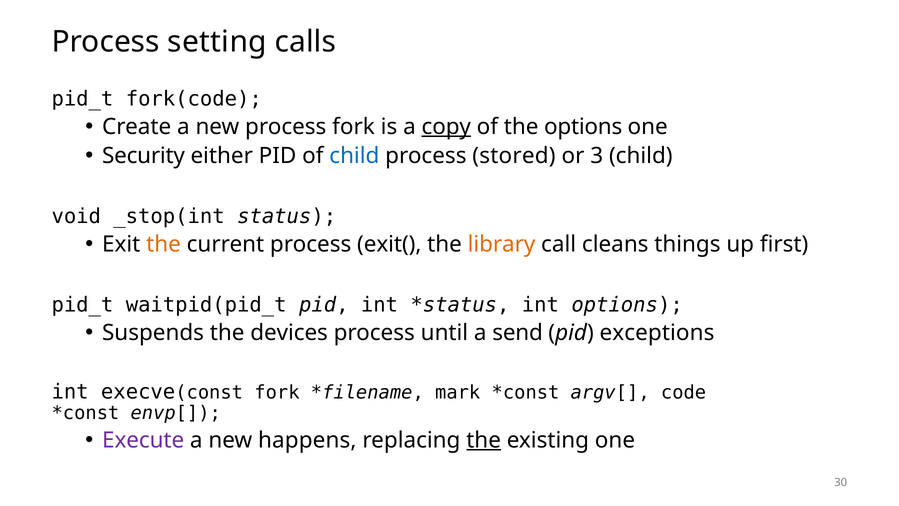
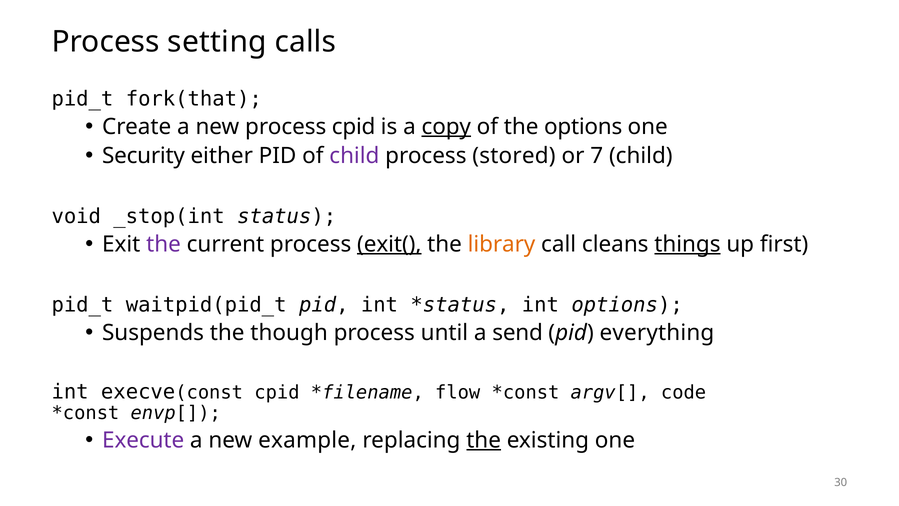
fork(code: fork(code -> fork(that (194, 99)
process fork: fork -> cpid (354, 127)
child colour: blue -> purple (354, 155)
3: 3 -> 7 (597, 155)
the colour: orange -> purple (163, 244)
exit( underline: none -> present (389, 244)
things underline: none -> present (687, 244)
devices: devices -> though (289, 333)
exceptions: exceptions -> everything (657, 333)
execve(const fork: fork -> cpid (277, 392)
mark: mark -> flow (458, 392)
happens: happens -> example (307, 440)
